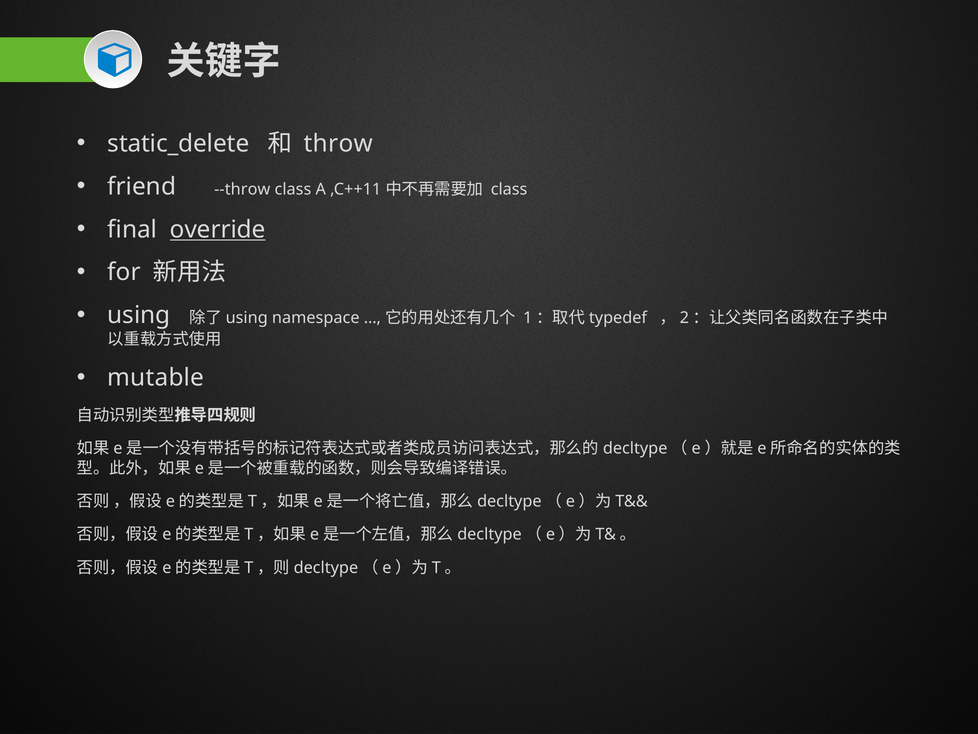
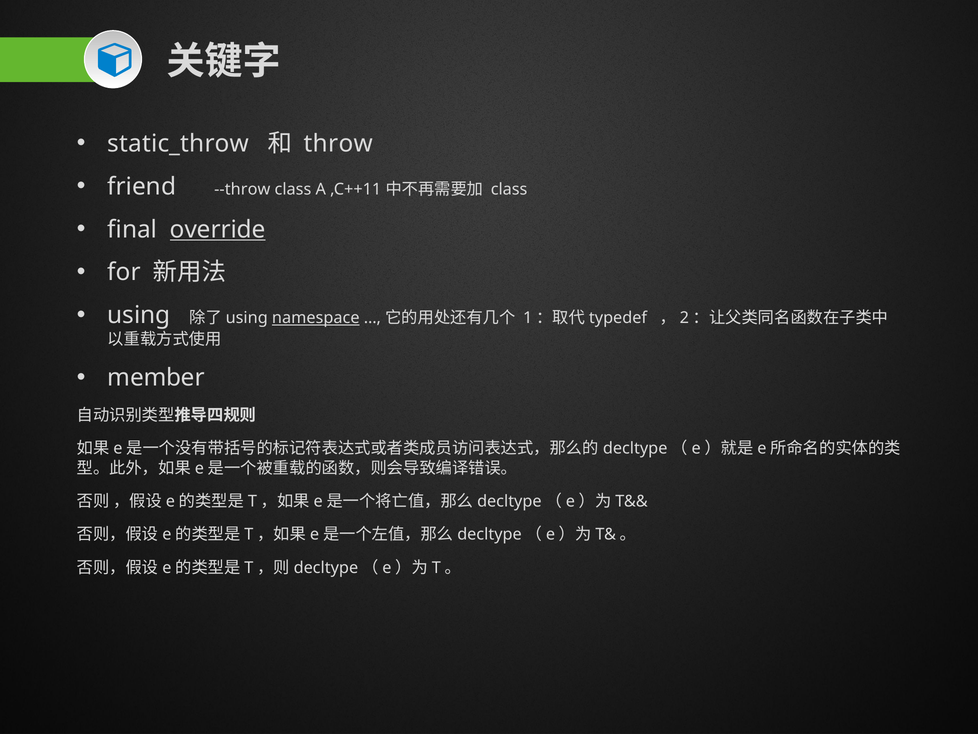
static_delete: static_delete -> static_throw (178, 143)
namespace underline: none -> present (316, 318)
mutable: mutable -> member (156, 378)
